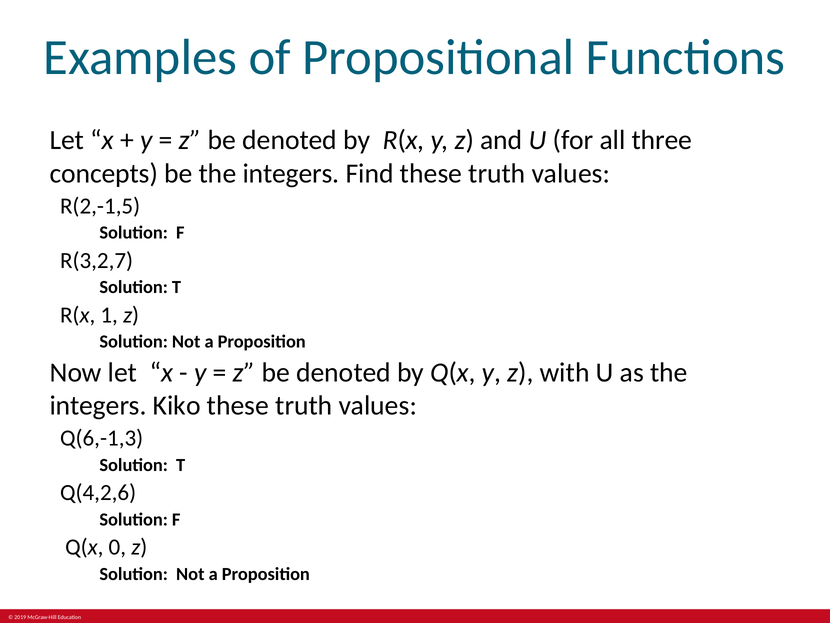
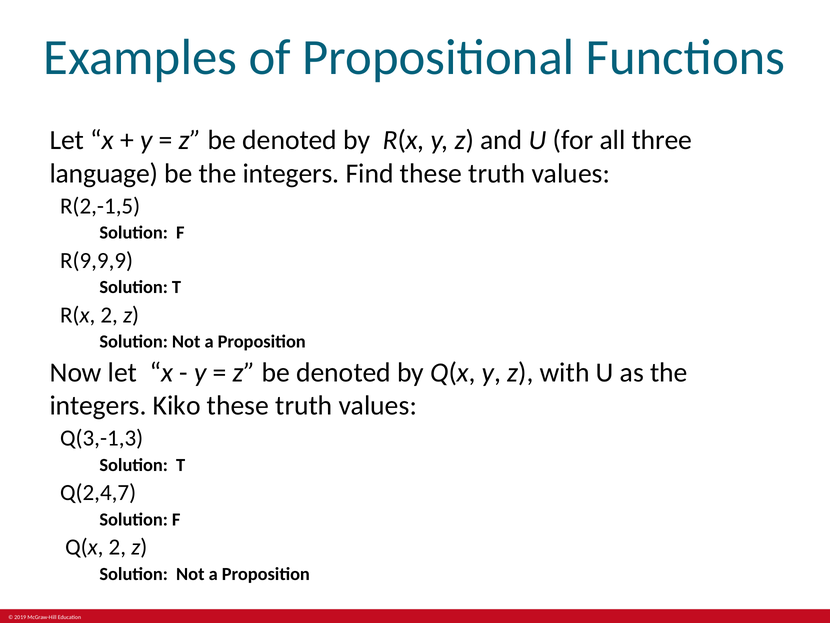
concepts: concepts -> language (104, 173)
R(3,2,7: R(3,2,7 -> R(9,9,9 (97, 260)
R(x 1: 1 -> 2 (109, 315)
Q(6,-1,3: Q(6,-1,3 -> Q(3,-1,3 (102, 438)
Q(4,2,6: Q(4,2,6 -> Q(2,4,7 (98, 492)
Q(x 0: 0 -> 2 (117, 547)
